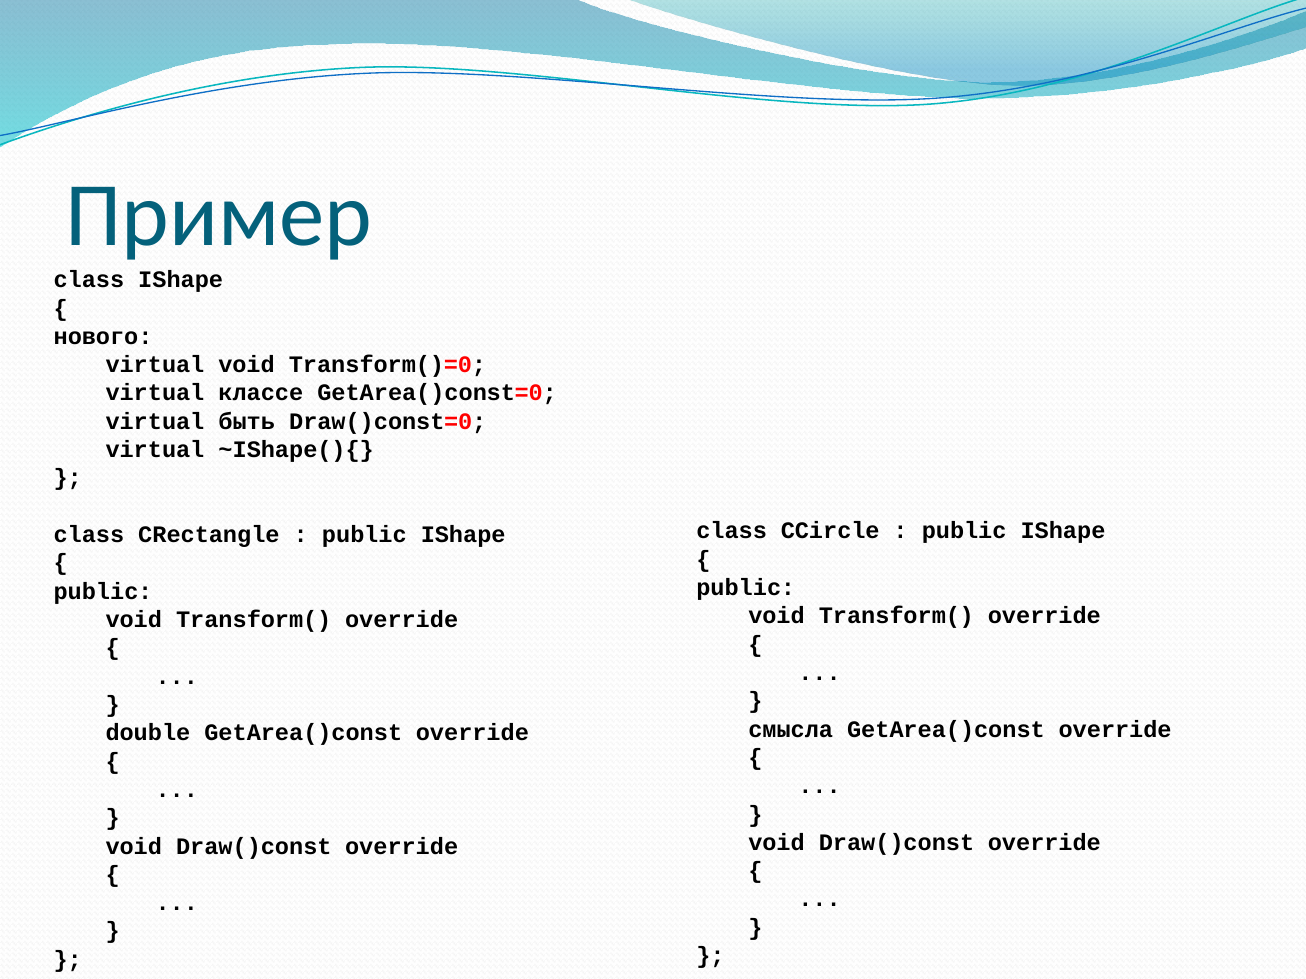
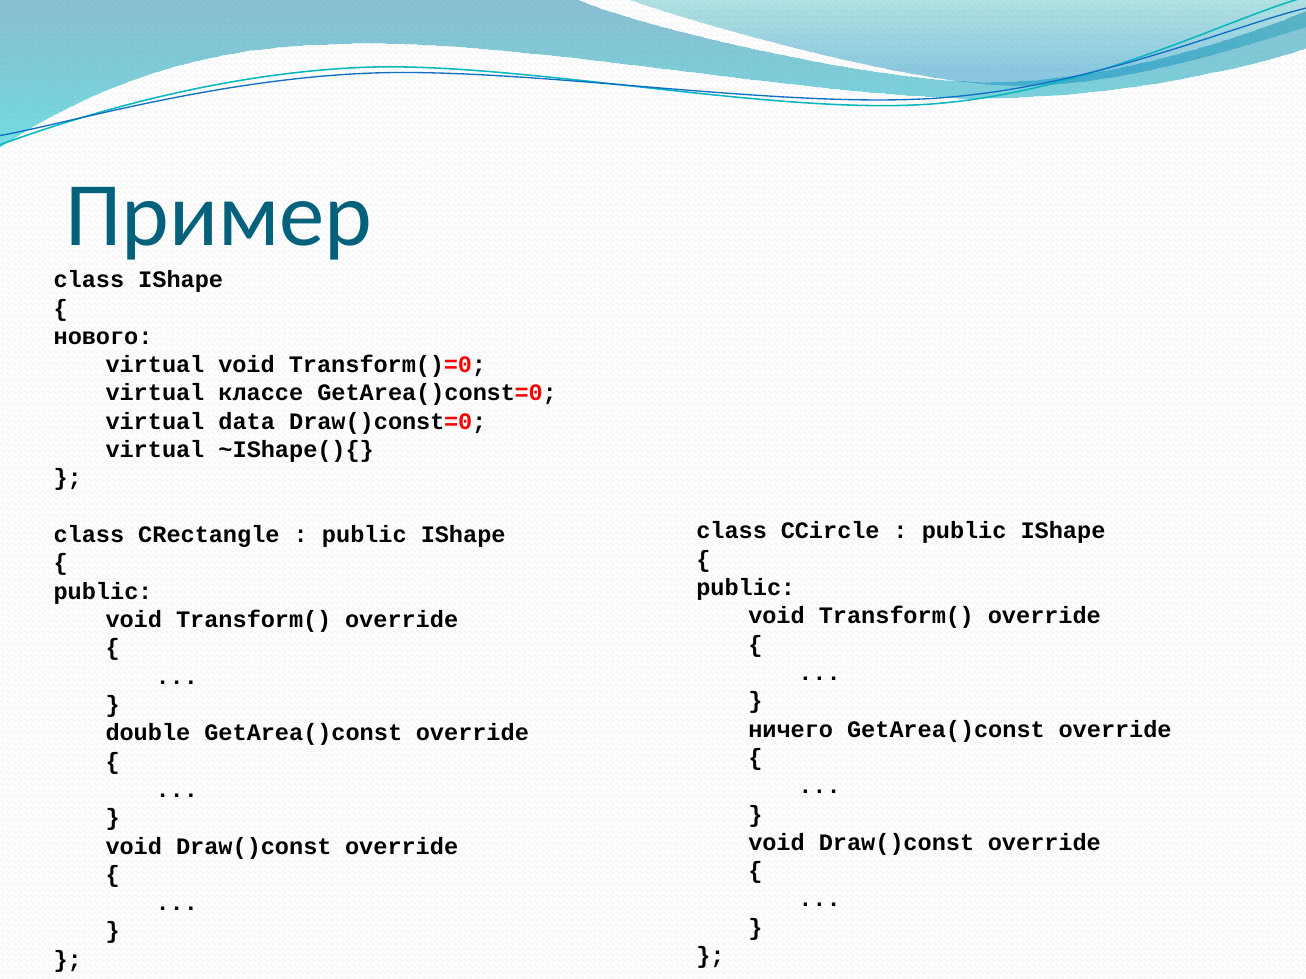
быть: быть -> data (247, 422)
смысла: смысла -> ничего (791, 730)
